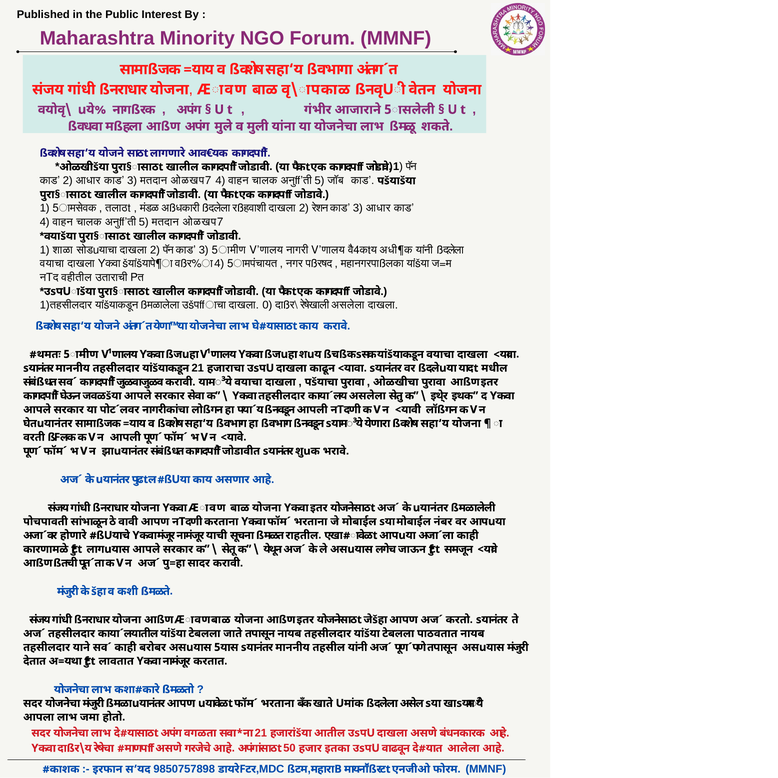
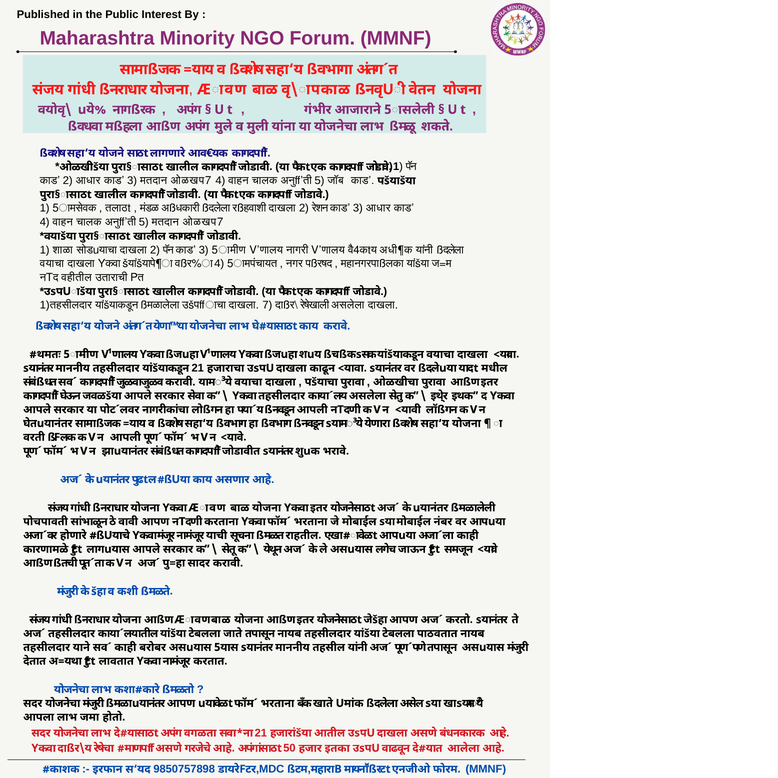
0: 0 -> 7 (267, 305)
